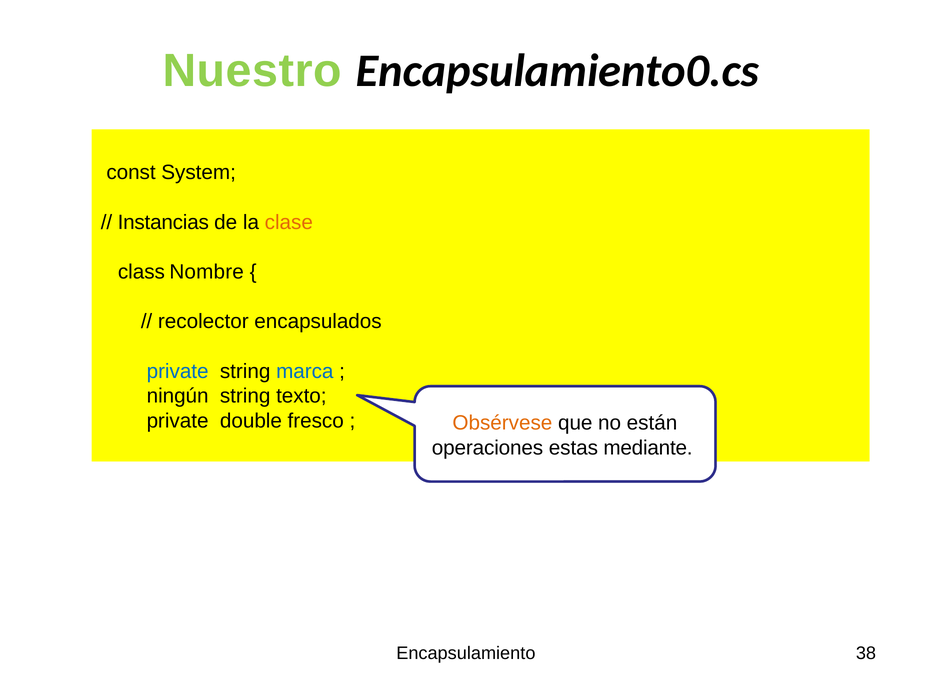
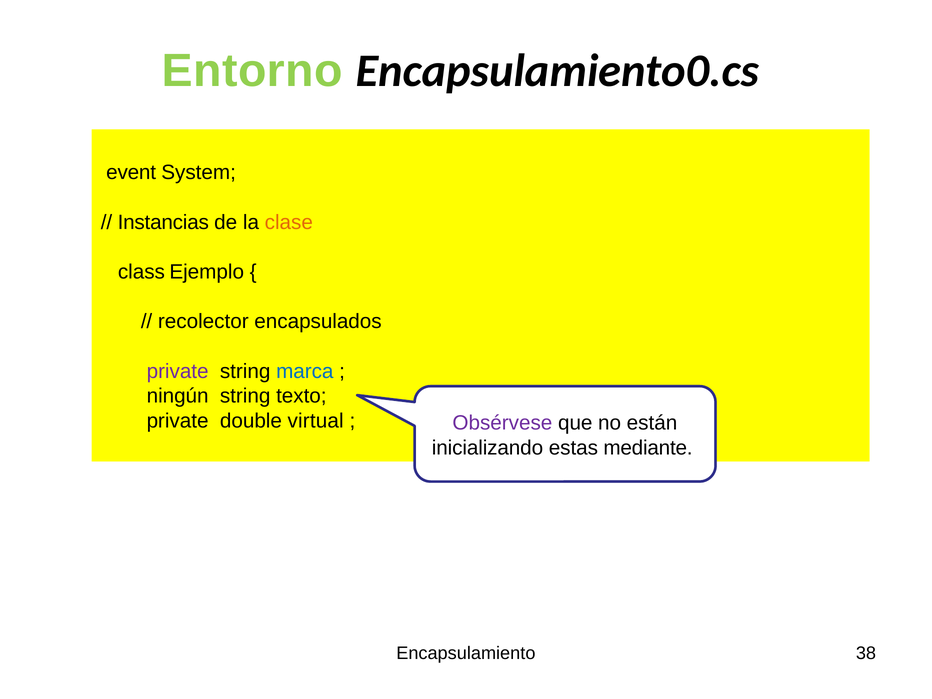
Nuestro: Nuestro -> Entorno (252, 71)
const: const -> event (131, 173)
Nombre: Nombre -> Ejemplo (207, 272)
private colour: blue -> purple (178, 371)
fresco: fresco -> virtual (316, 421)
Obsérvese colour: orange -> purple (502, 423)
operaciones: operaciones -> inicializando (487, 448)
